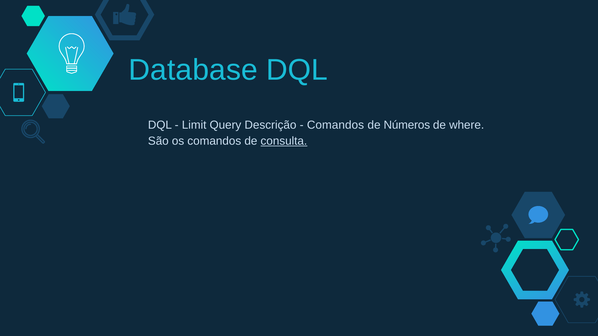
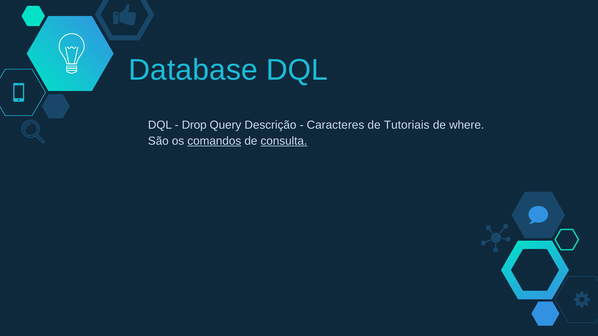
Limit: Limit -> Drop (194, 125)
Comandos: Comandos -> Caracteres (335, 125)
Números: Números -> Tutoriais (407, 125)
comandos underline: none -> present (214, 141)
